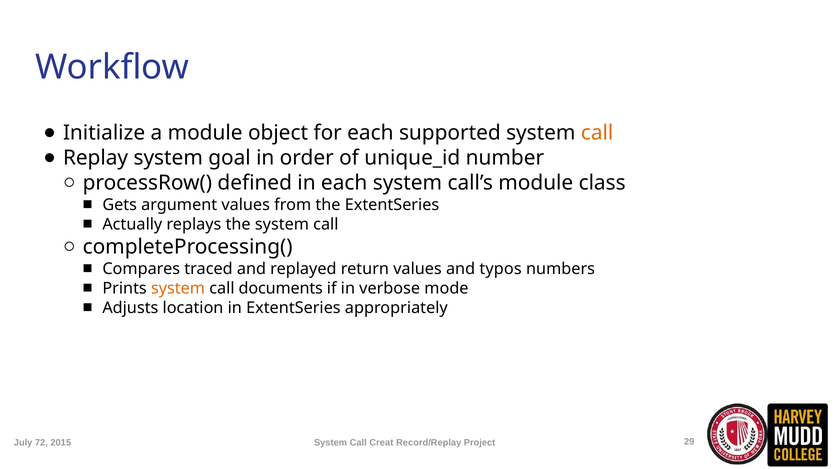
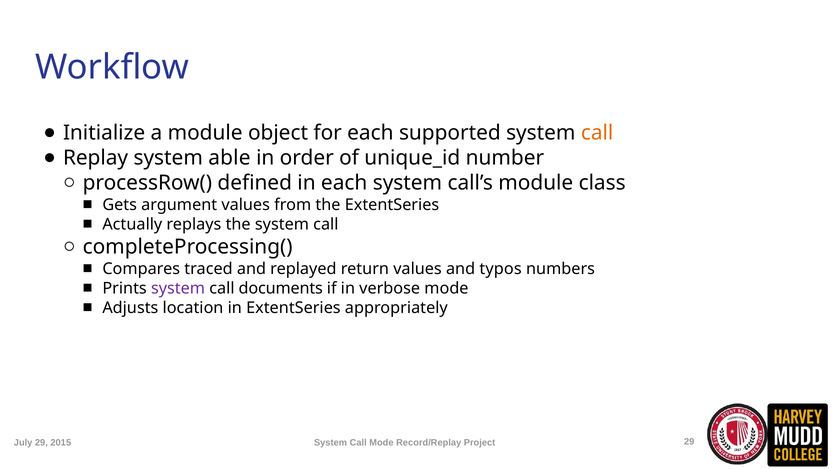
goal: goal -> able (229, 158)
system colour: orange -> purple (178, 288)
July 72: 72 -> 29 (41, 443)
Call Creat: Creat -> Mode (381, 443)
